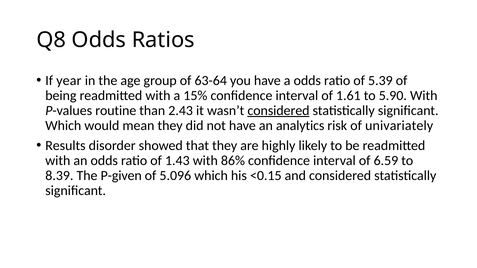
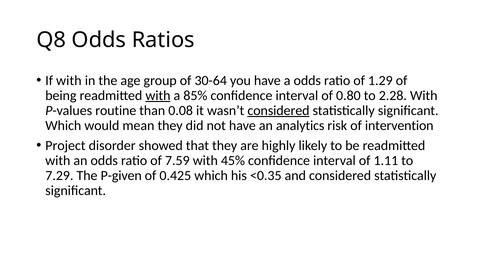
If year: year -> with (69, 81)
63-64: 63-64 -> 30-64 (211, 81)
5.39: 5.39 -> 1.29 (380, 81)
with underline: none -> present (158, 96)
15%: 15% -> 85% (195, 96)
1.61: 1.61 -> 0.80 (348, 96)
5.90: 5.90 -> 2.28 (393, 96)
2.43: 2.43 -> 0.08 (181, 111)
univariately: univariately -> intervention (399, 126)
Results: Results -> Project (65, 146)
1.43: 1.43 -> 7.59 (177, 161)
86%: 86% -> 45% (233, 161)
6.59: 6.59 -> 1.11 (386, 161)
8.39: 8.39 -> 7.29 (59, 176)
5.096: 5.096 -> 0.425 (175, 176)
<0.15: <0.15 -> <0.35 (266, 176)
